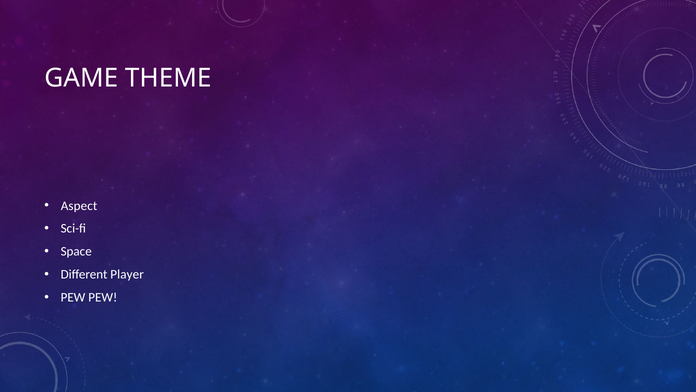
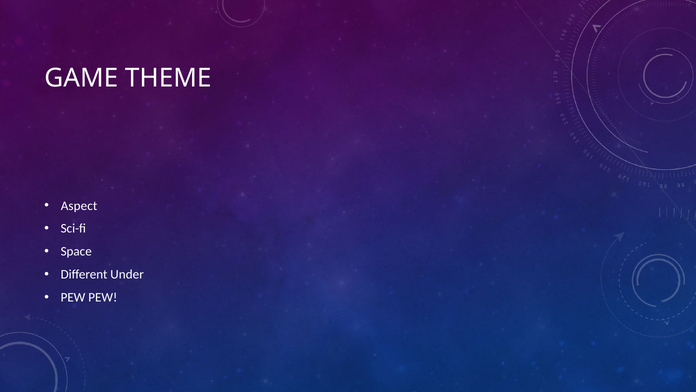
Player: Player -> Under (127, 274)
